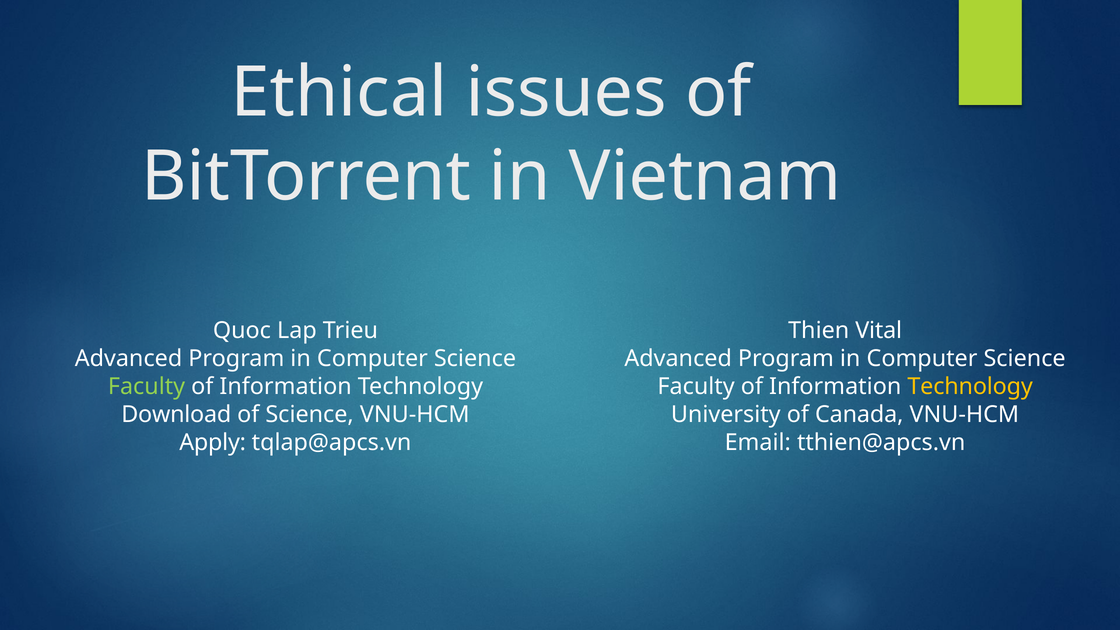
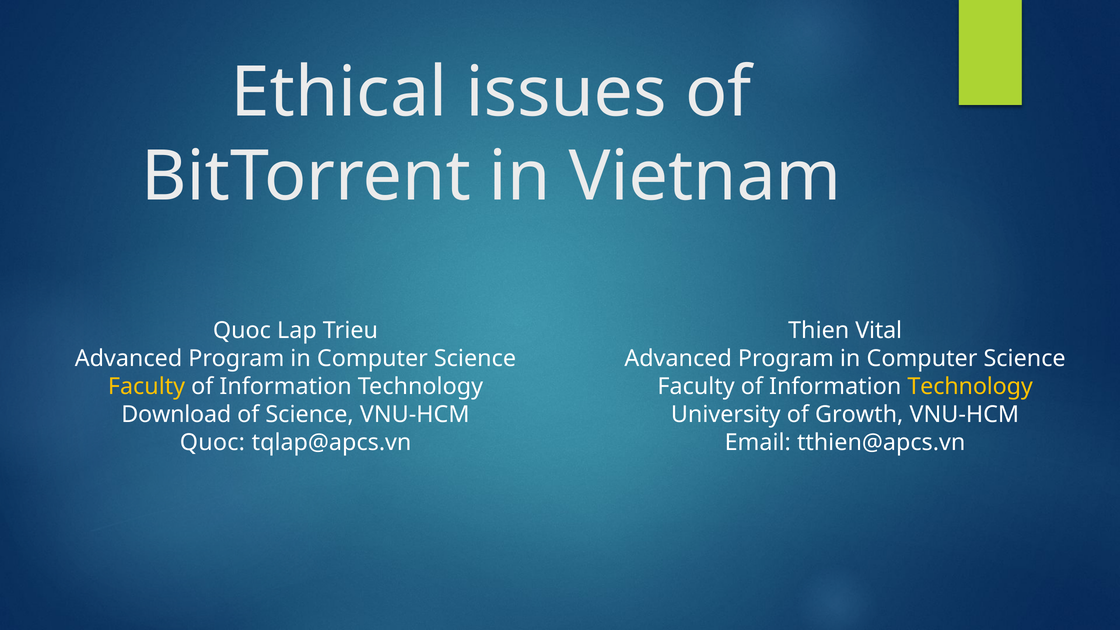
Faculty colour: light green -> yellow (147, 386)
Canada: Canada -> Growth (859, 414)
Apply: Apply -> Quoc (212, 442)
